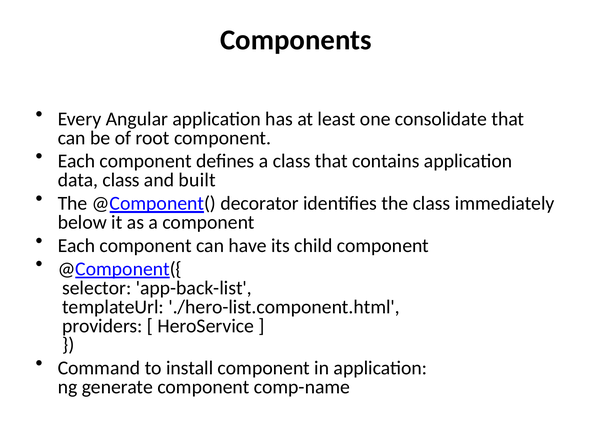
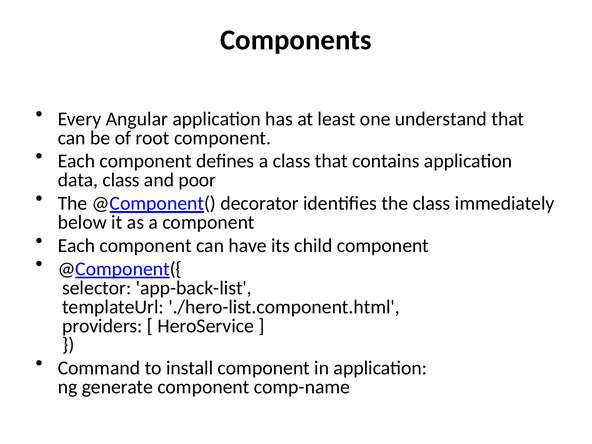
consolidate: consolidate -> understand (441, 119)
built: built -> poor (197, 180)
